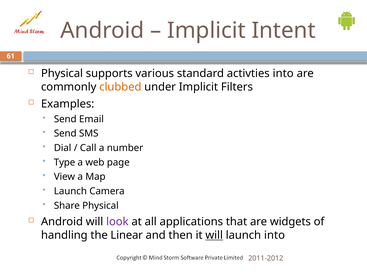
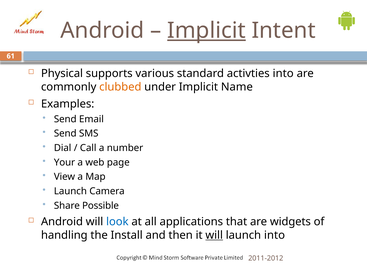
Implicit underline: none -> present (206, 31)
Filters: Filters -> Name (237, 87)
Type: Type -> Your (64, 163)
Share Physical: Physical -> Possible (101, 206)
look colour: purple -> blue (117, 222)
Linear: Linear -> Install (127, 235)
